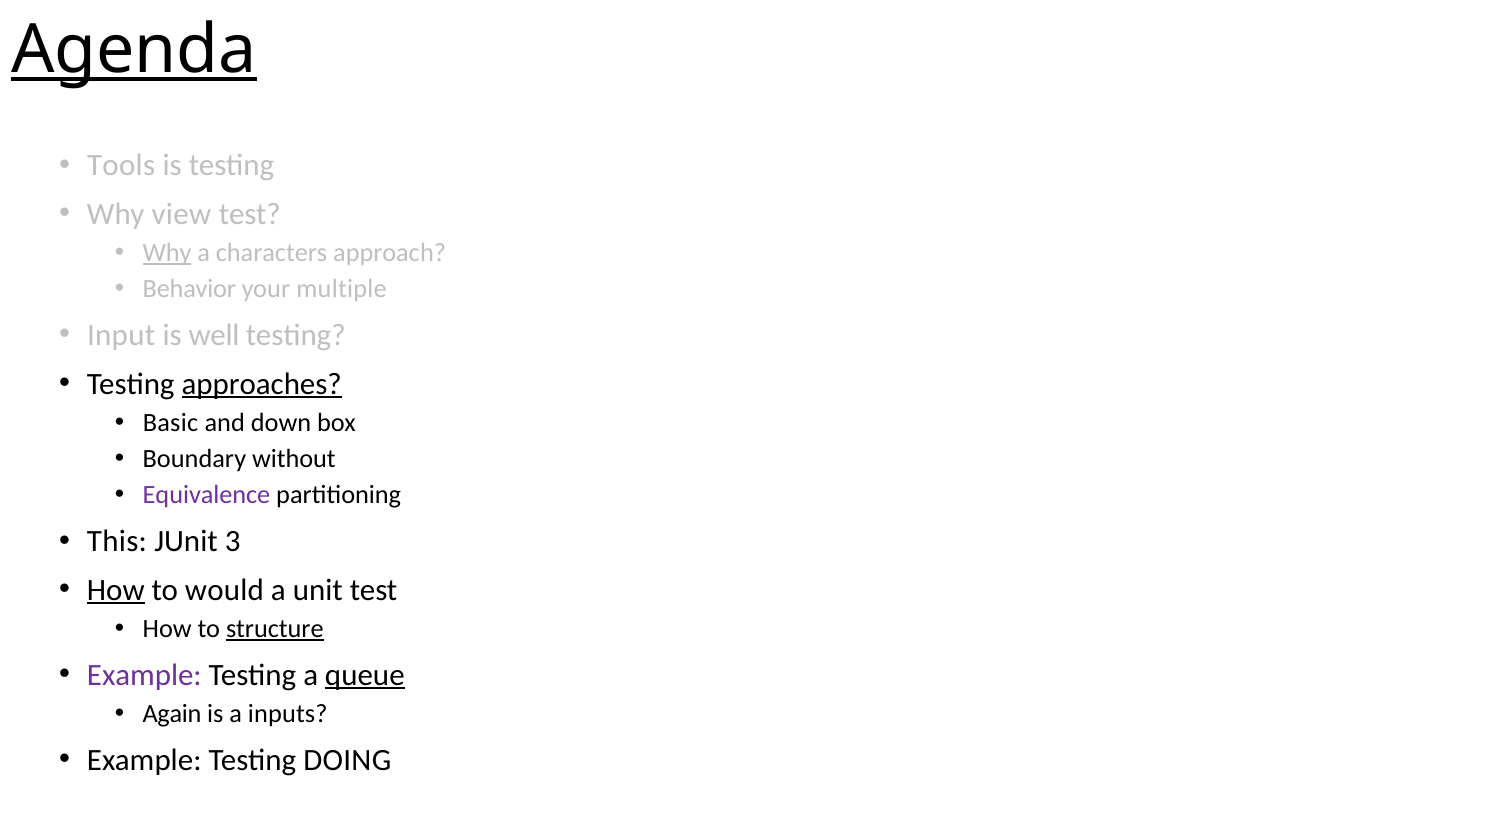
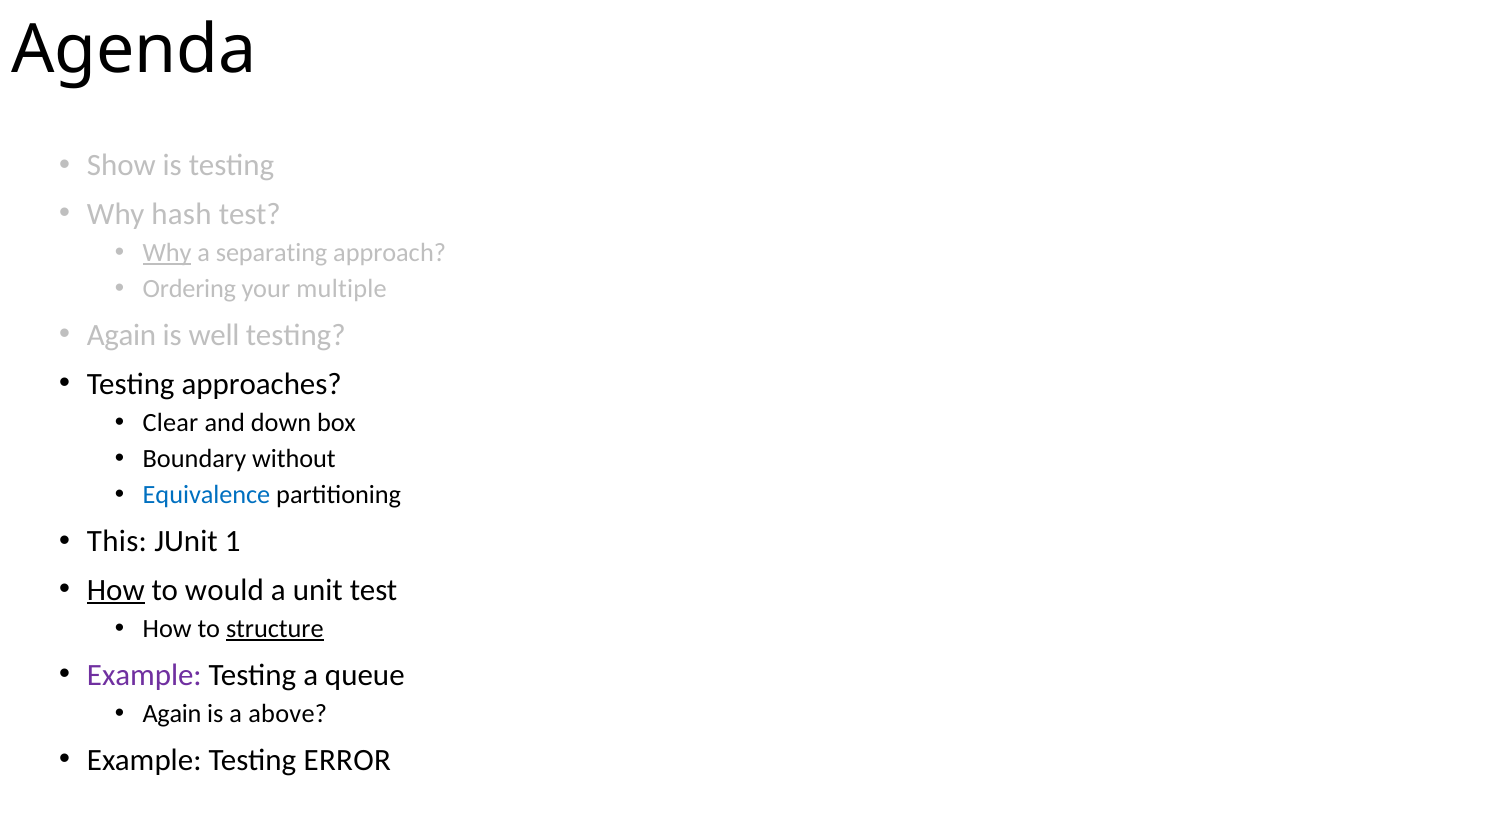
Agenda underline: present -> none (134, 50)
Tools: Tools -> Show (121, 165)
view: view -> hash (181, 214)
characters: characters -> separating (272, 253)
Behavior: Behavior -> Ordering (189, 289)
Input: Input -> Again (121, 335)
approaches underline: present -> none (262, 384)
Basic: Basic -> Clear (171, 423)
Equivalence colour: purple -> blue (207, 495)
3: 3 -> 1 (233, 541)
queue underline: present -> none (365, 675)
inputs: inputs -> above (288, 714)
DOING: DOING -> ERROR (347, 760)
